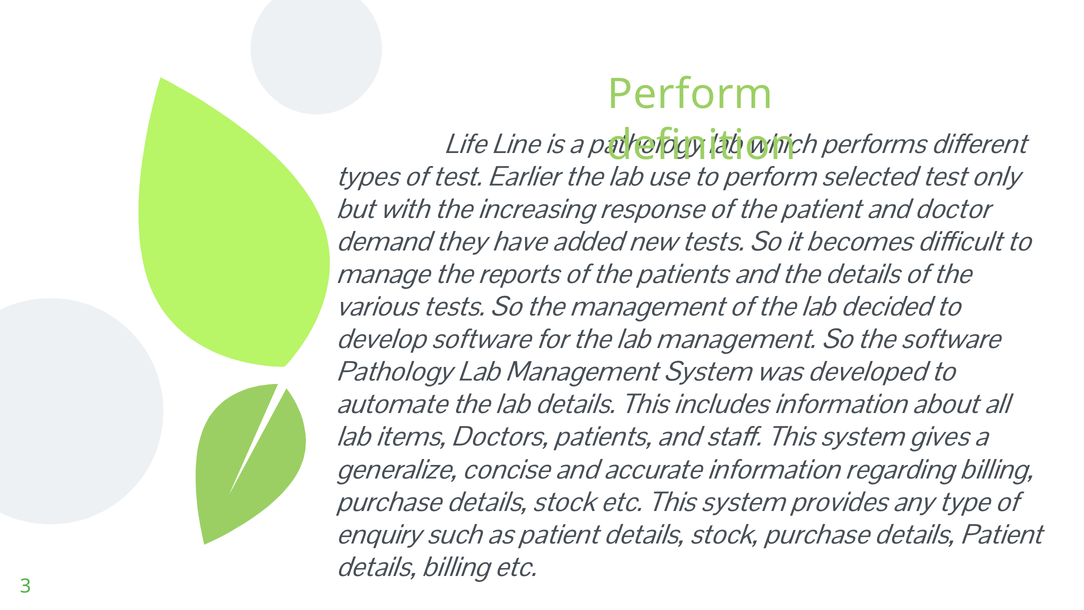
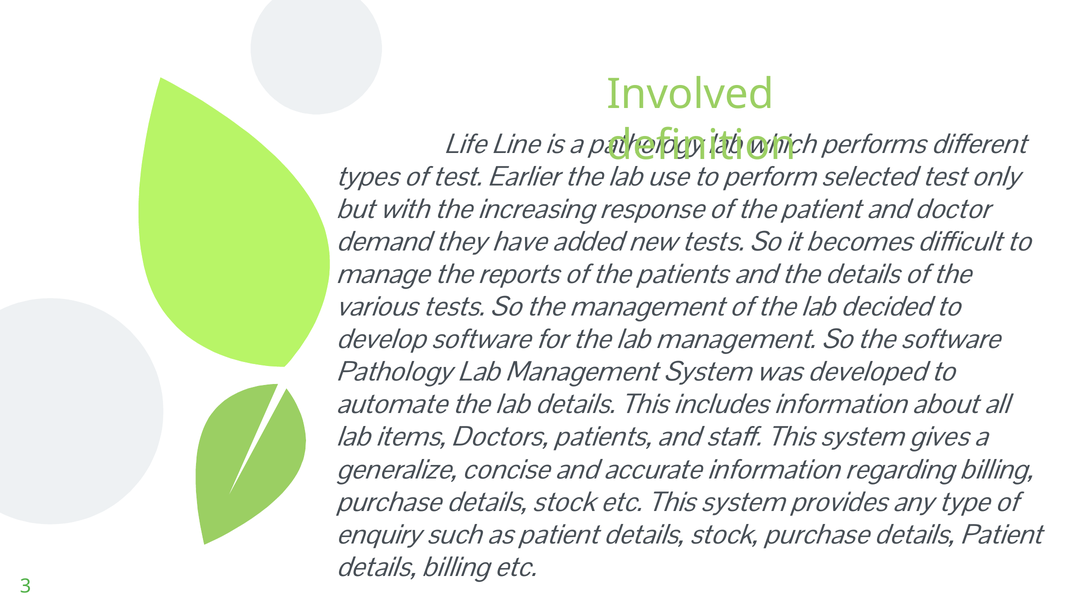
Perform: Perform -> Involved (691, 95)
